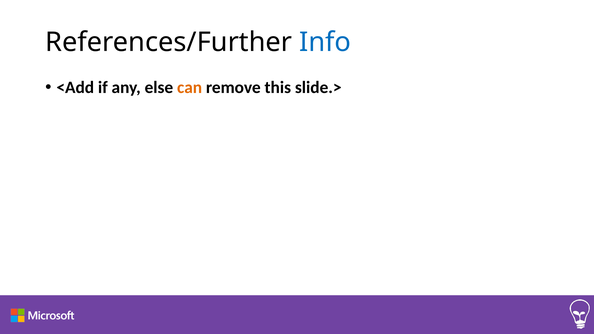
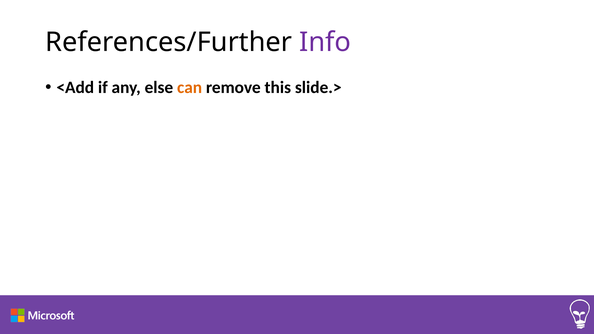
Info colour: blue -> purple (325, 42)
